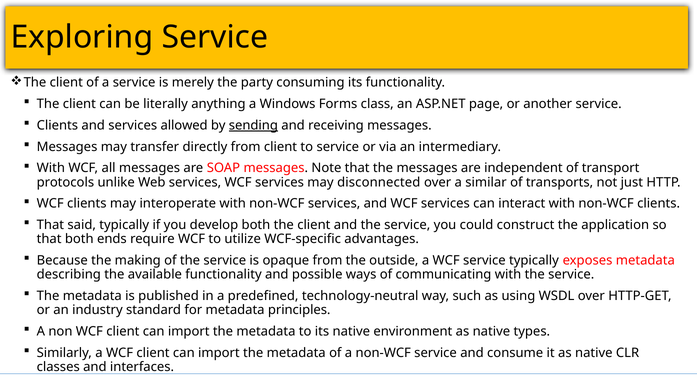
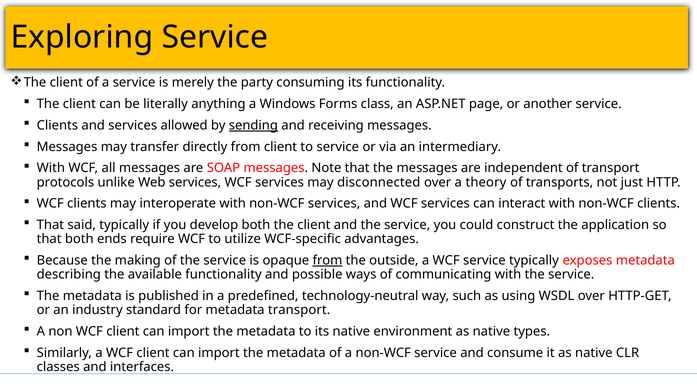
similar: similar -> theory (486, 182)
from underline: none -> present (327, 261)
metadata principles: principles -> transport (299, 310)
